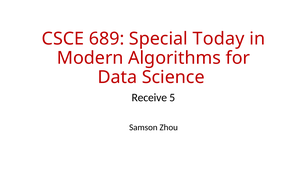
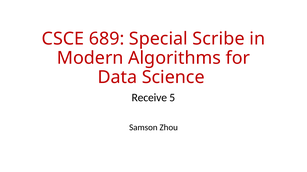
Today: Today -> Scribe (219, 39)
